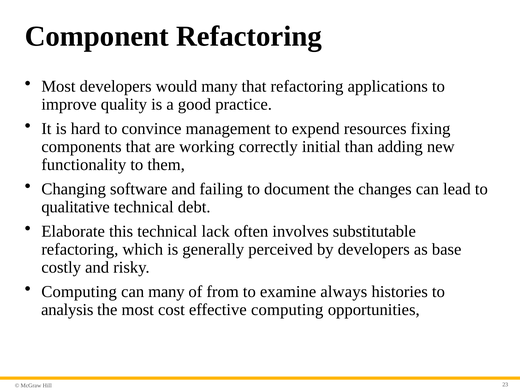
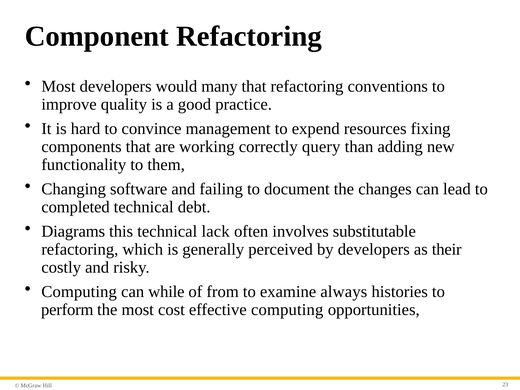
applications: applications -> conventions (388, 86)
initial: initial -> query (321, 147)
qualitative: qualitative -> completed (76, 207)
Elaborate: Elaborate -> Diagrams (73, 231)
base: base -> their (447, 249)
can many: many -> while (166, 292)
analysis: analysis -> perform (67, 310)
